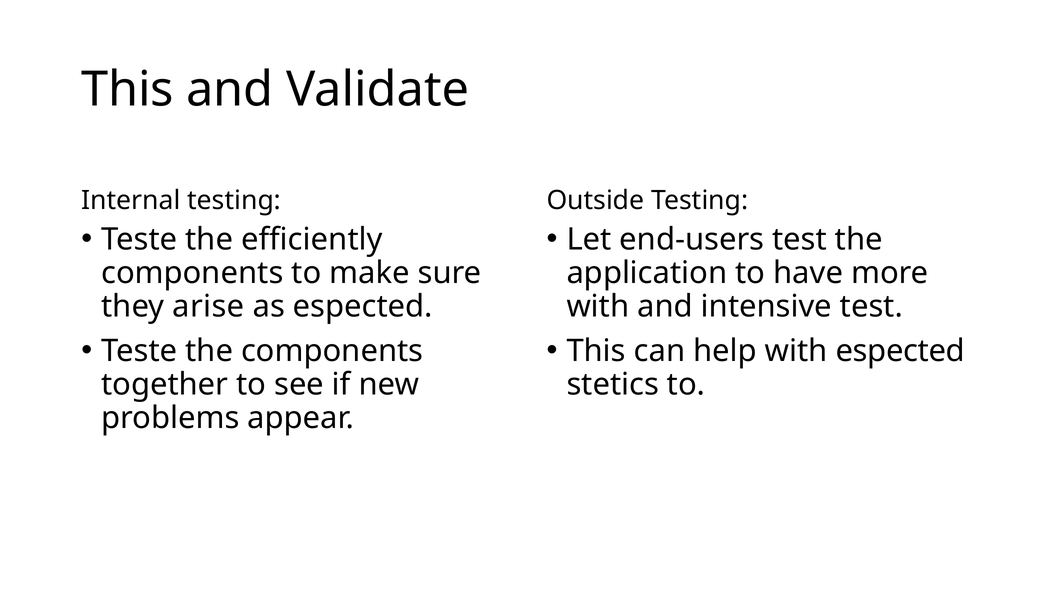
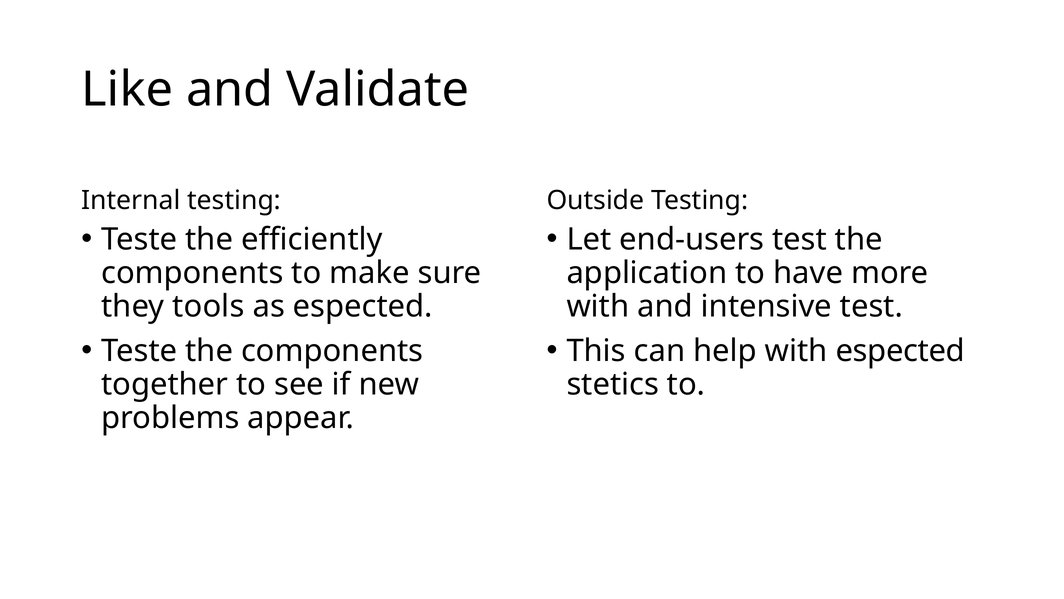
This: This -> Like (127, 89)
arise: arise -> tools (208, 306)
